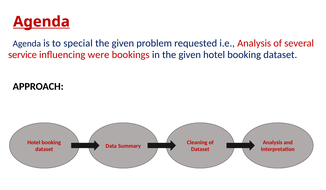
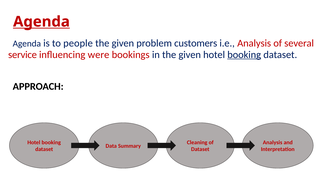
special: special -> people (78, 43)
requested: requested -> customers (196, 43)
booking underline: none -> present (244, 55)
